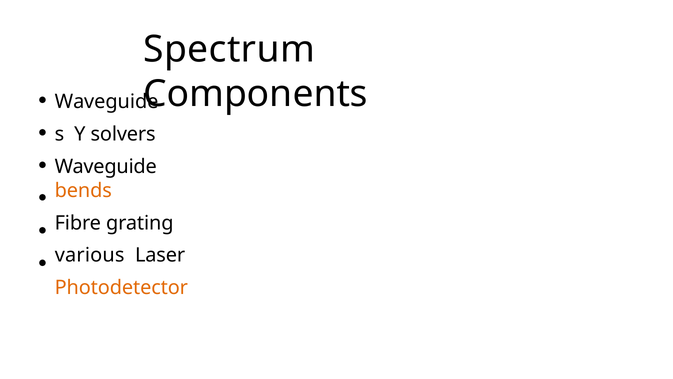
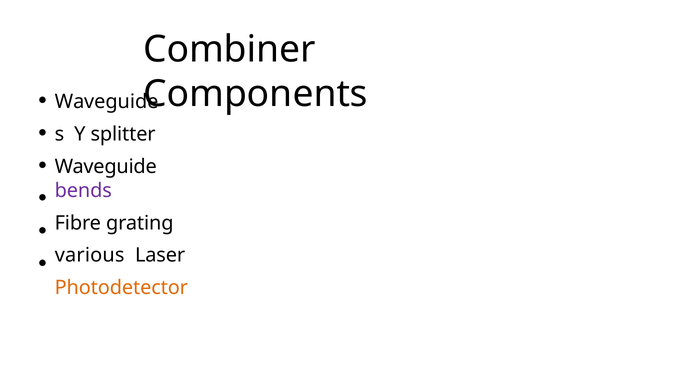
Spectrum: Spectrum -> Combiner (229, 49)
solvers: solvers -> splitter (123, 134)
bends colour: orange -> purple (83, 191)
